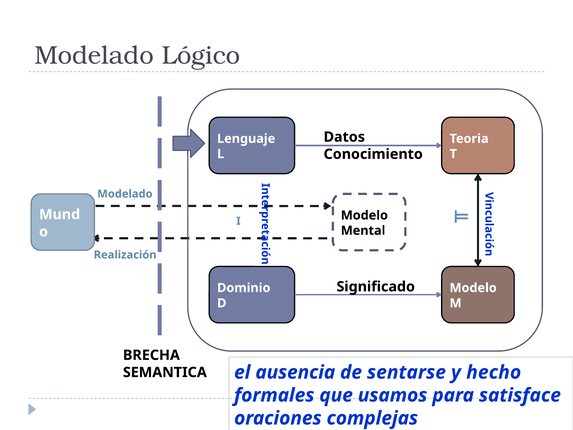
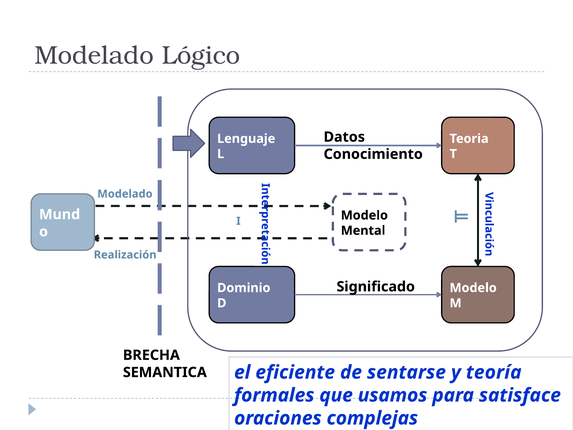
ausencia: ausencia -> eficiente (295, 372)
hecho: hecho -> teoría (494, 372)
